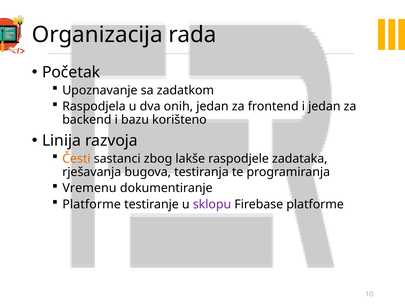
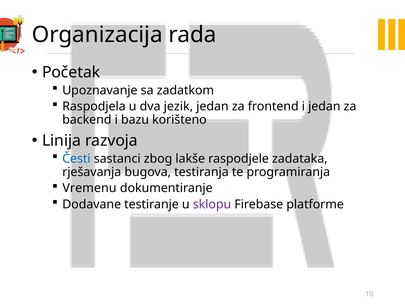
onih: onih -> jezik (178, 106)
Česti colour: orange -> blue (76, 158)
Platforme: Platforme -> Dodavane (92, 204)
